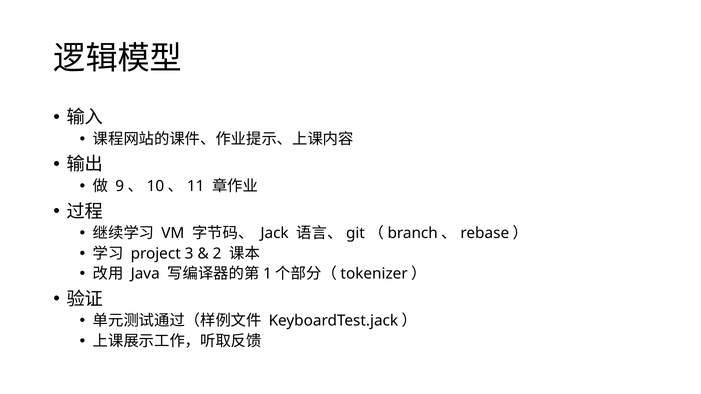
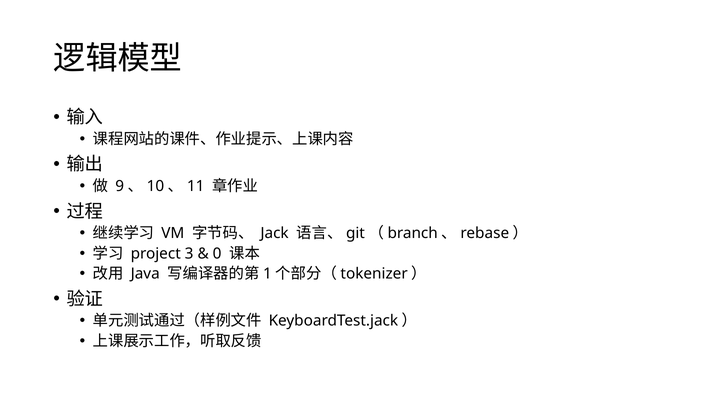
2: 2 -> 0 (217, 254)
